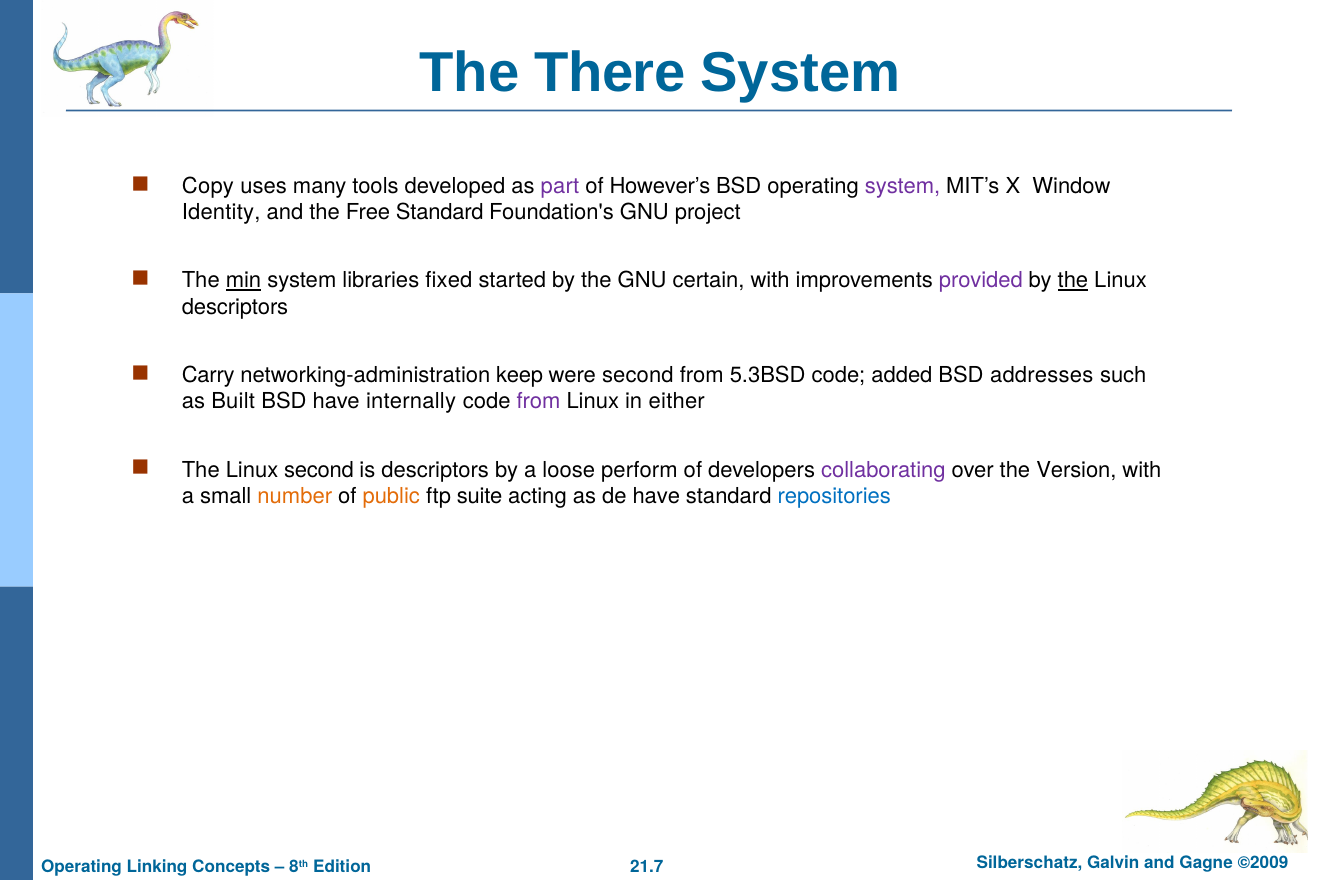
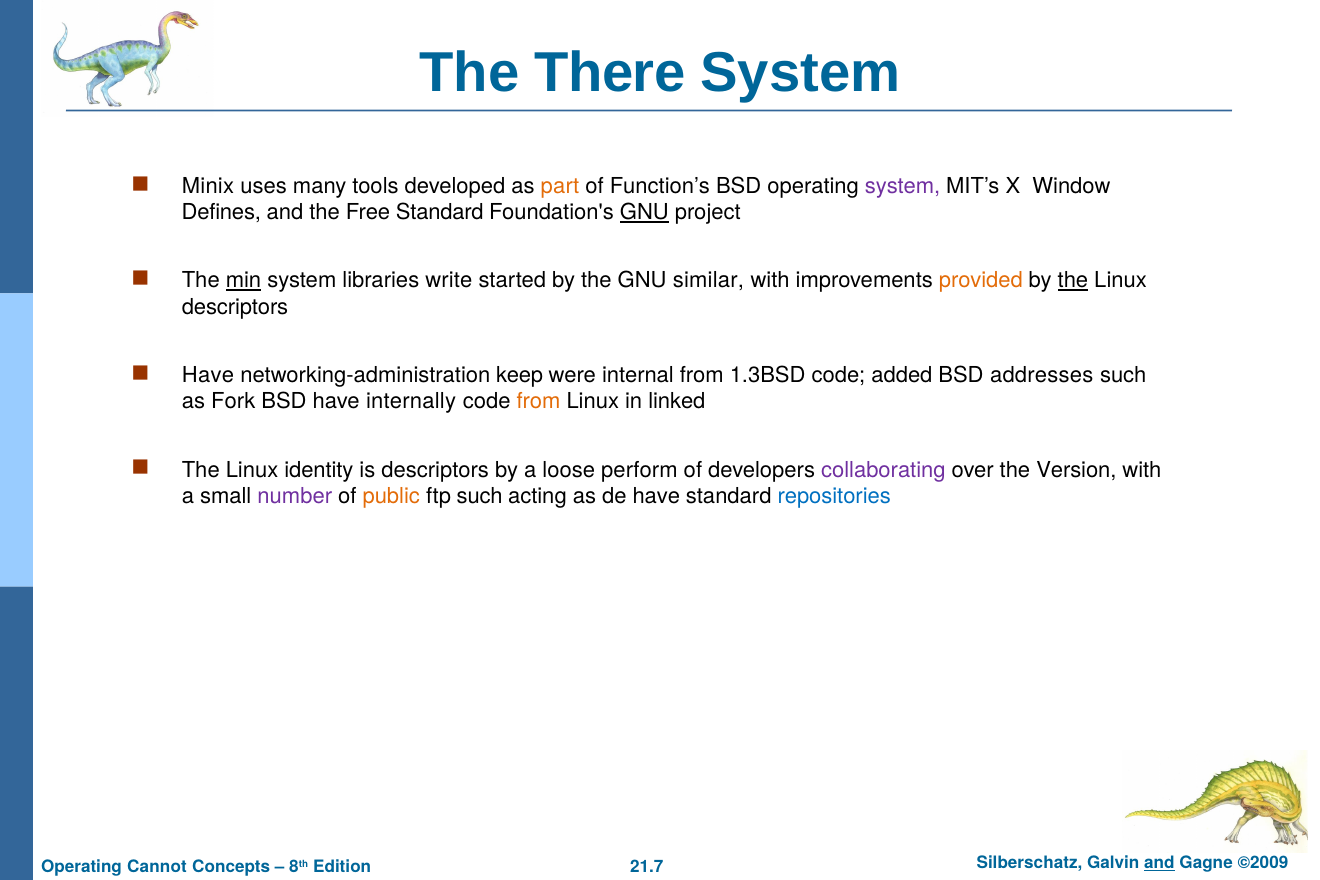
Copy: Copy -> Minix (208, 186)
part colour: purple -> orange (560, 186)
However’s: However’s -> Function’s (660, 186)
Identity: Identity -> Defines (221, 212)
GNU underline: none -> present (644, 212)
fixed: fixed -> write (449, 281)
certain: certain -> similar (708, 281)
provided colour: purple -> orange (981, 281)
Carry: Carry -> Have (208, 375)
were second: second -> internal (638, 375)
5.3BSD: 5.3BSD -> 1.3BSD (768, 375)
Built: Built -> Fork (233, 402)
from colour: purple -> orange (539, 402)
either: either -> linked (677, 402)
Linux second: second -> identity (319, 470)
number colour: orange -> purple (295, 496)
ftp suite: suite -> such (480, 496)
and underline: none -> present (1159, 863)
Linking: Linking -> Cannot (157, 867)
